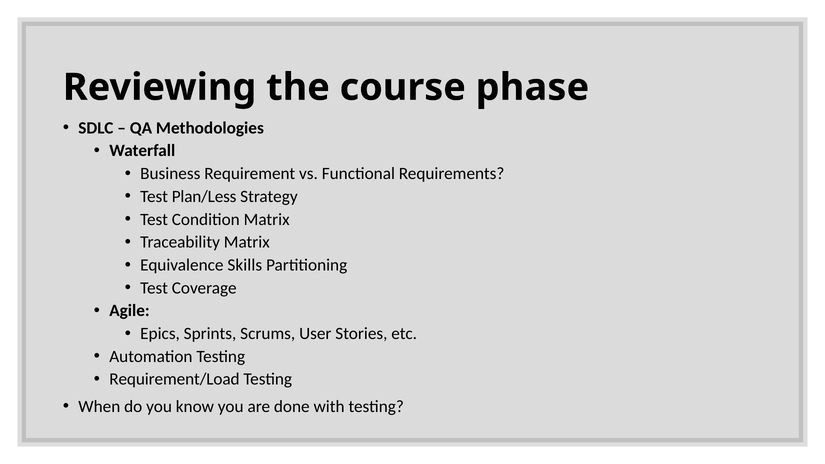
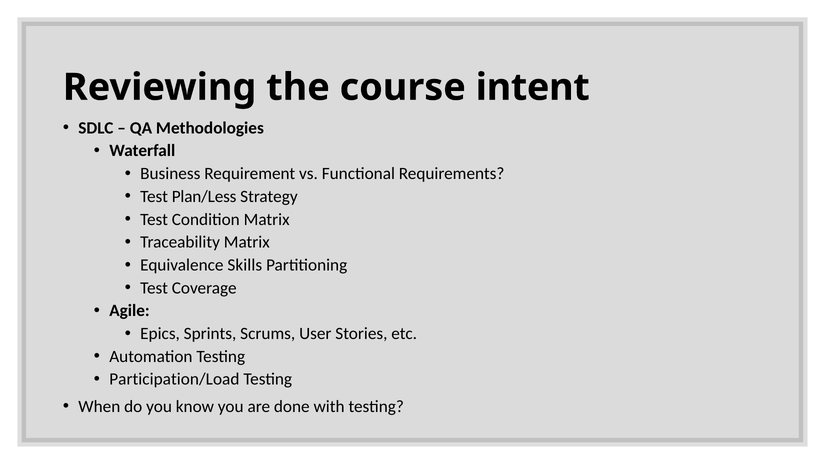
phase: phase -> intent (533, 87)
Requirement/Load: Requirement/Load -> Participation/Load (174, 379)
